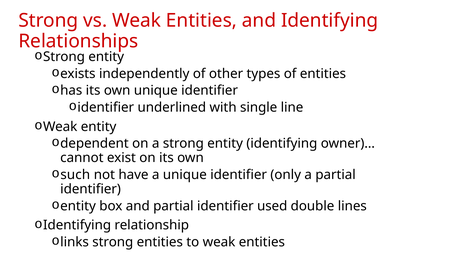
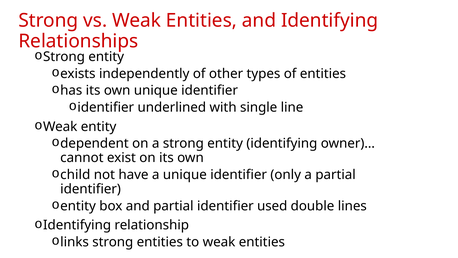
such: such -> child (75, 174)
